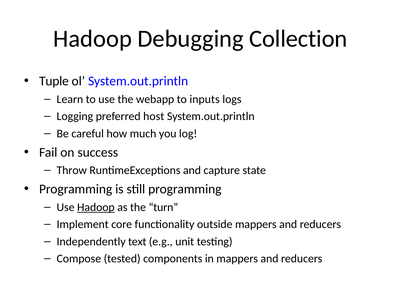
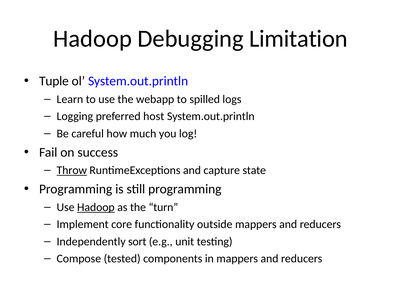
Collection: Collection -> Limitation (298, 39)
inputs: inputs -> spilled (205, 99)
Throw underline: none -> present (72, 170)
text: text -> sort (137, 241)
